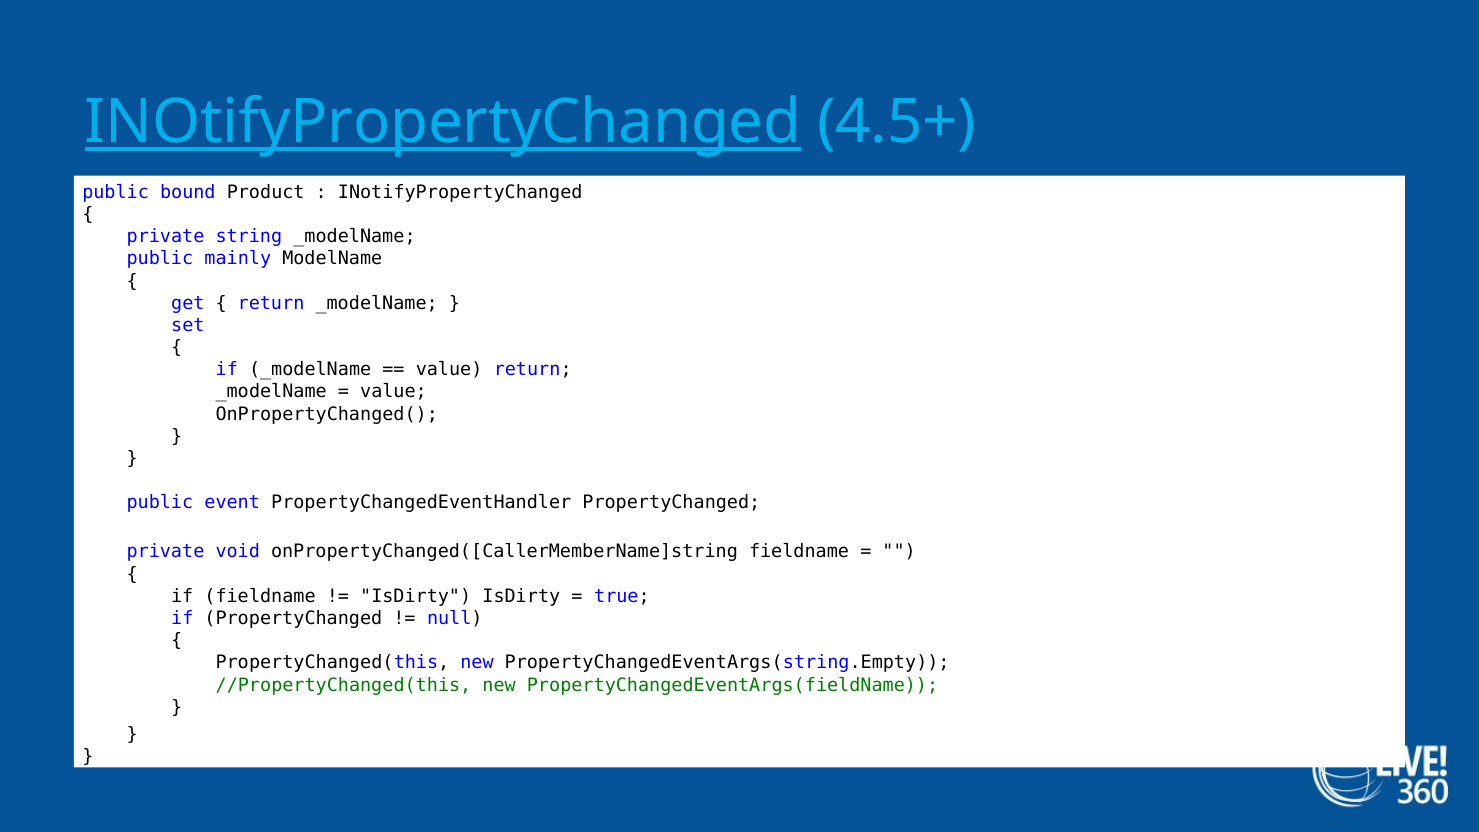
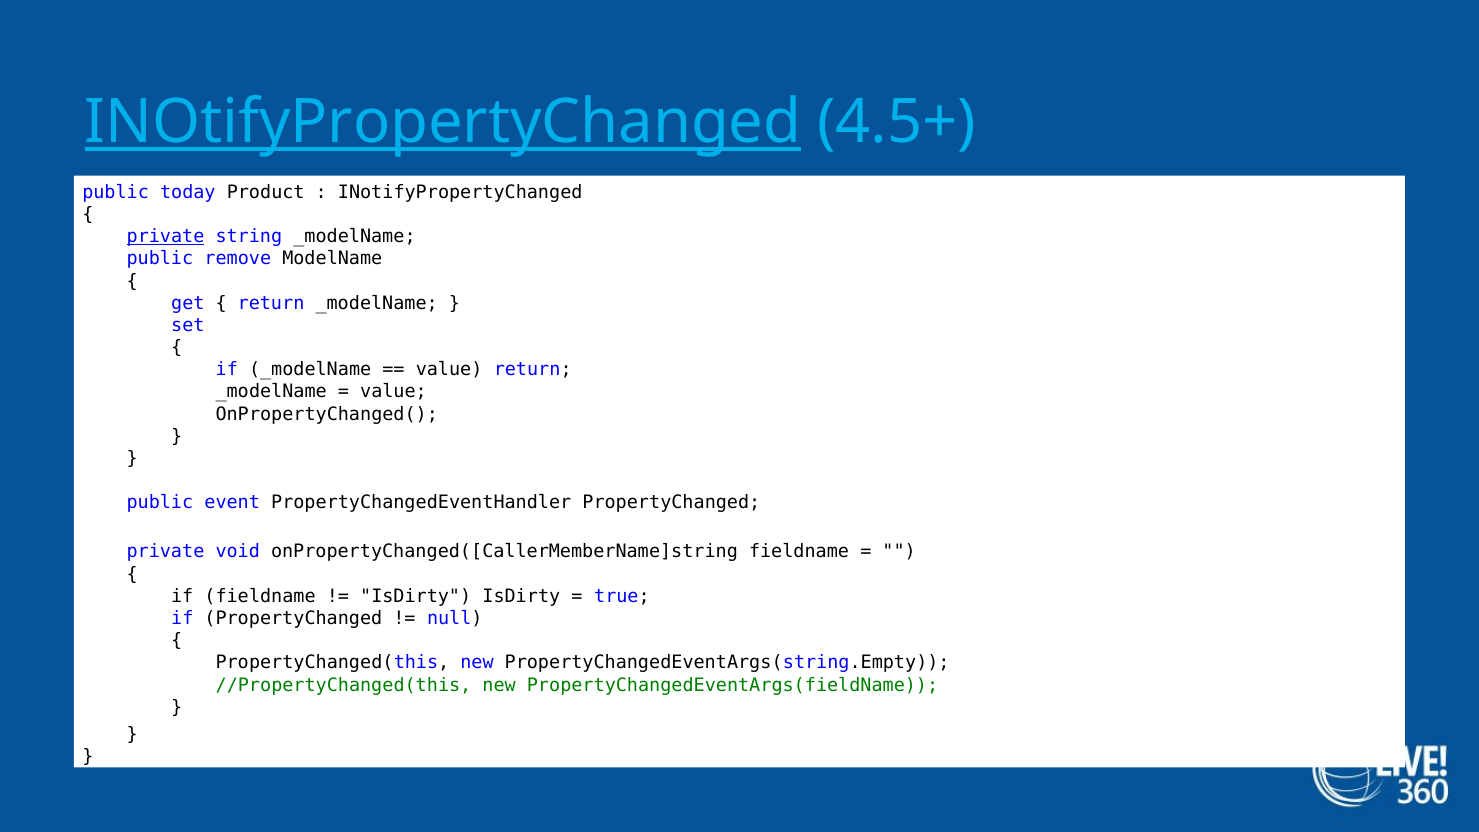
bound: bound -> today (188, 192)
private underline: none -> present (166, 237)
mainly: mainly -> remove (238, 259)
